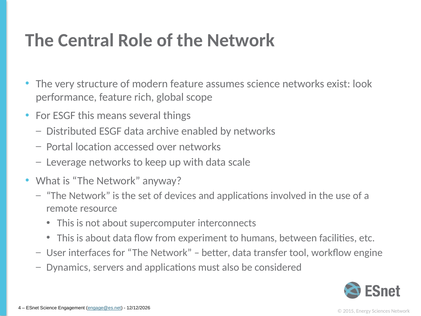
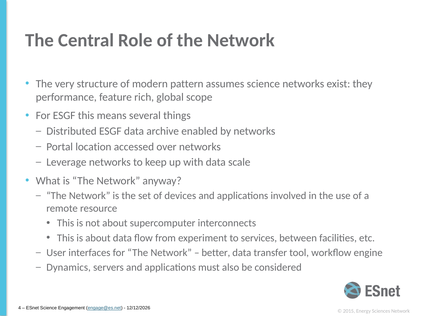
modern feature: feature -> pattern (187, 84)
look: look -> they (363, 84)
humans: humans -> services (259, 238)
